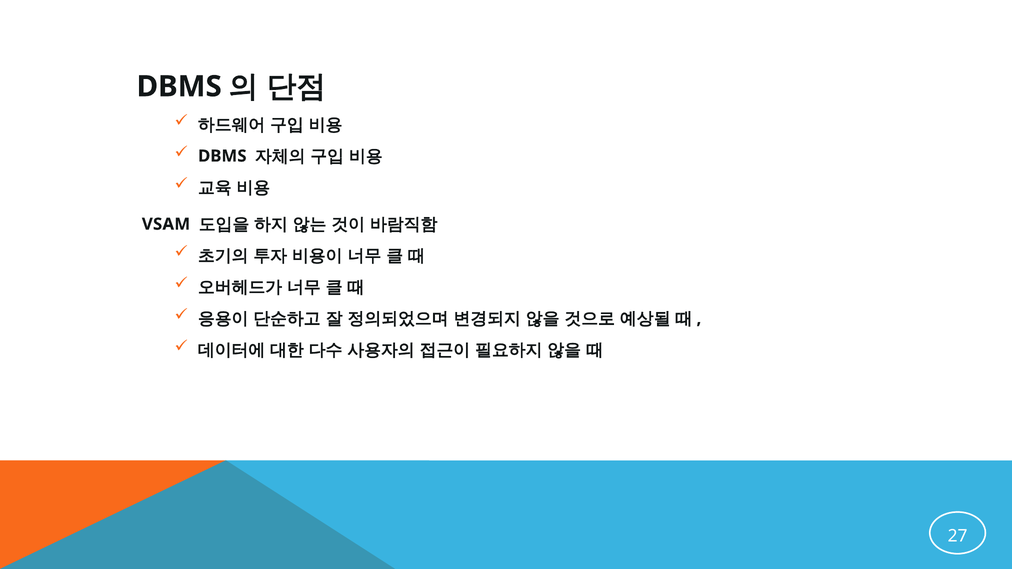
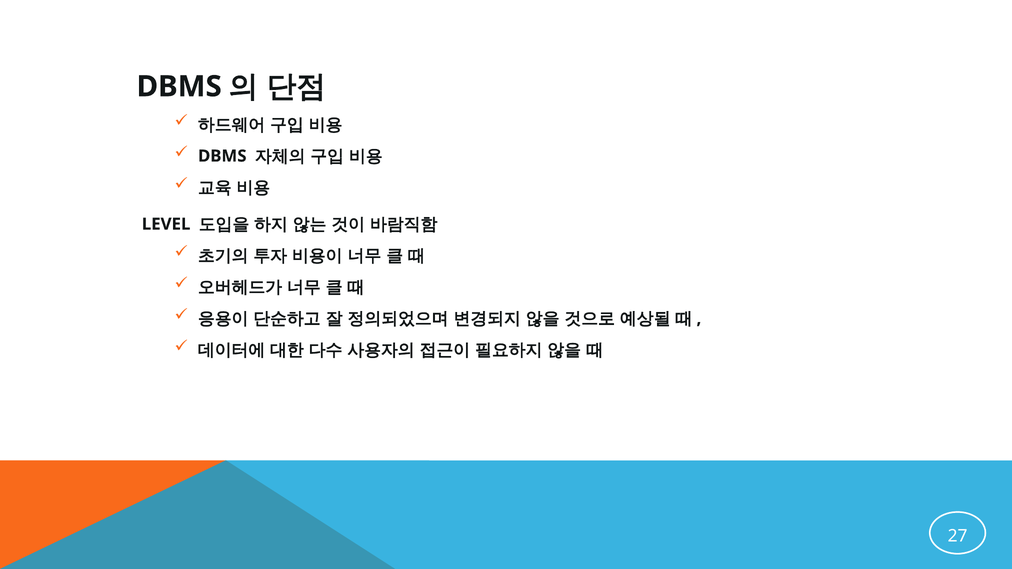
VSAM: VSAM -> LEVEL (166, 224)
